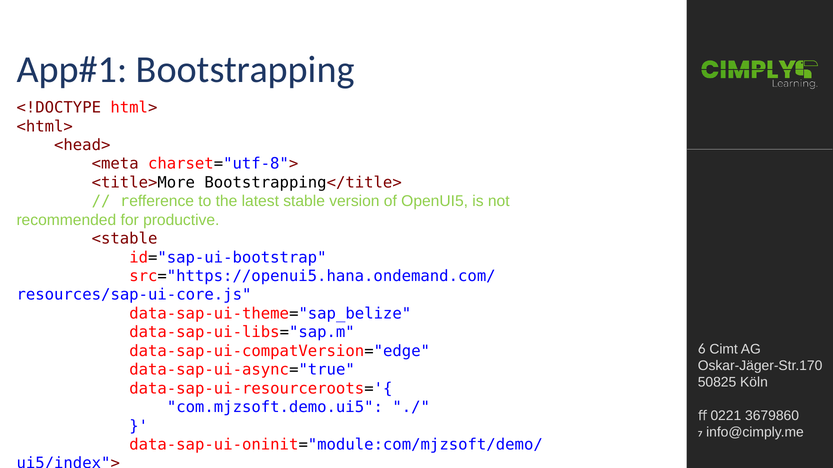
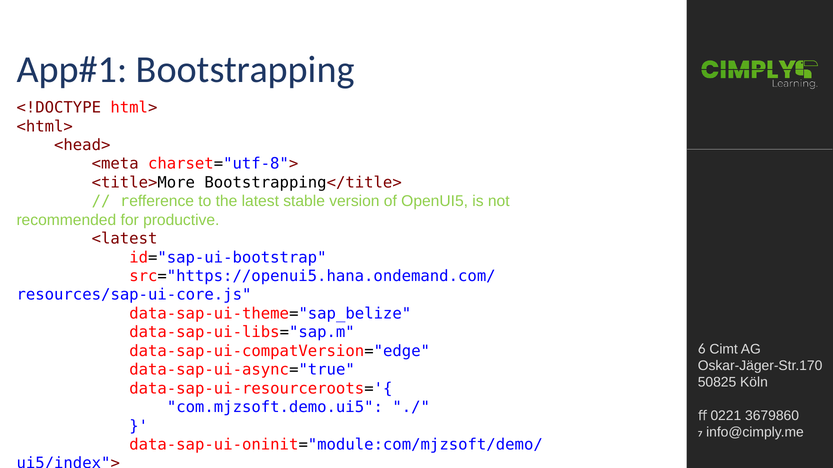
<stable: <stable -> <latest (125, 239)
